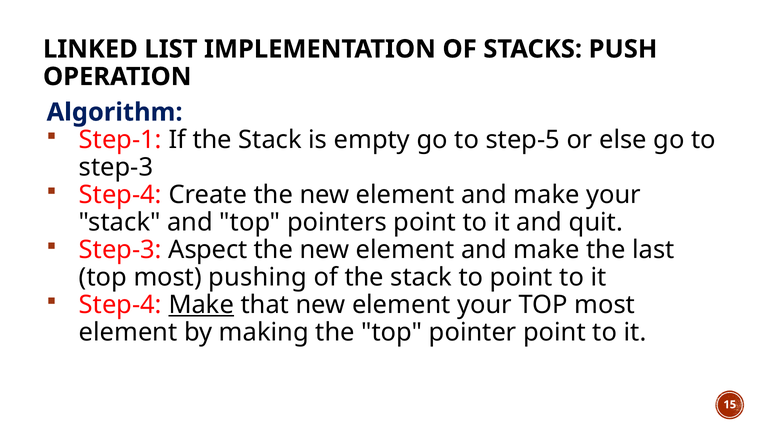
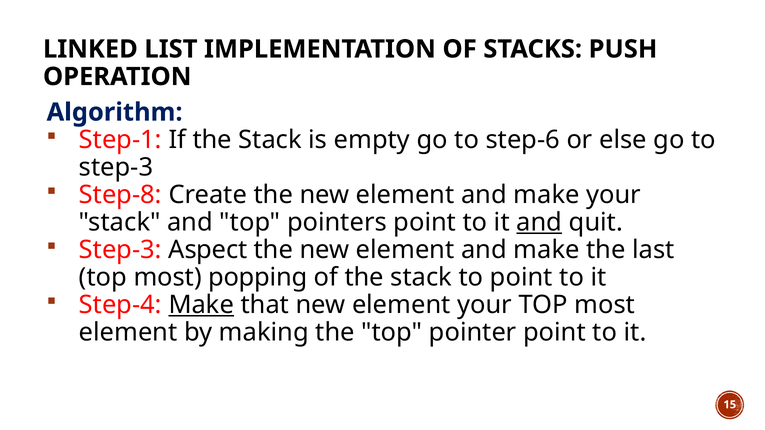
step-5: step-5 -> step-6 (523, 140)
Step-4: Step-4 -> Step-8 (120, 195)
and underline: none -> present (539, 223)
pushing: pushing -> popping (258, 278)
